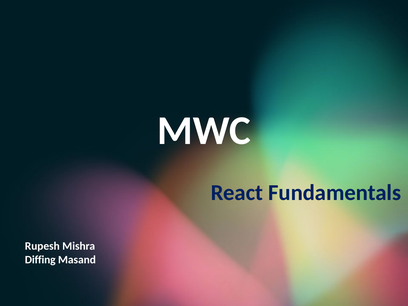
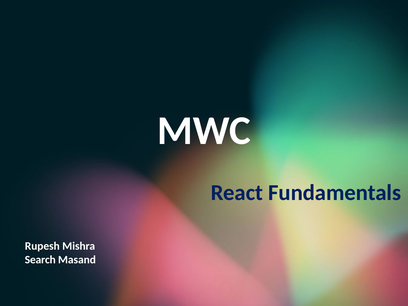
Diffing: Diffing -> Search (40, 260)
